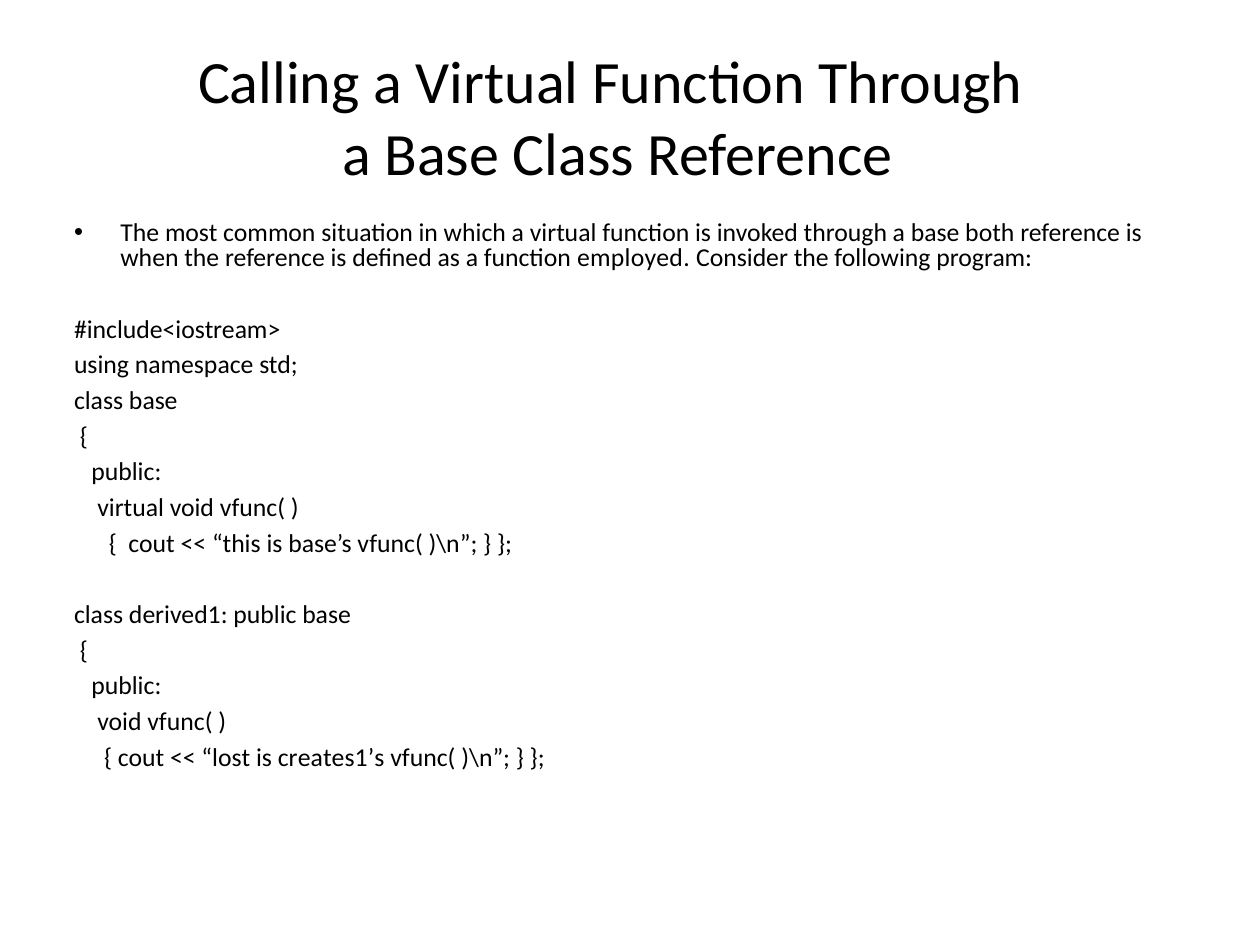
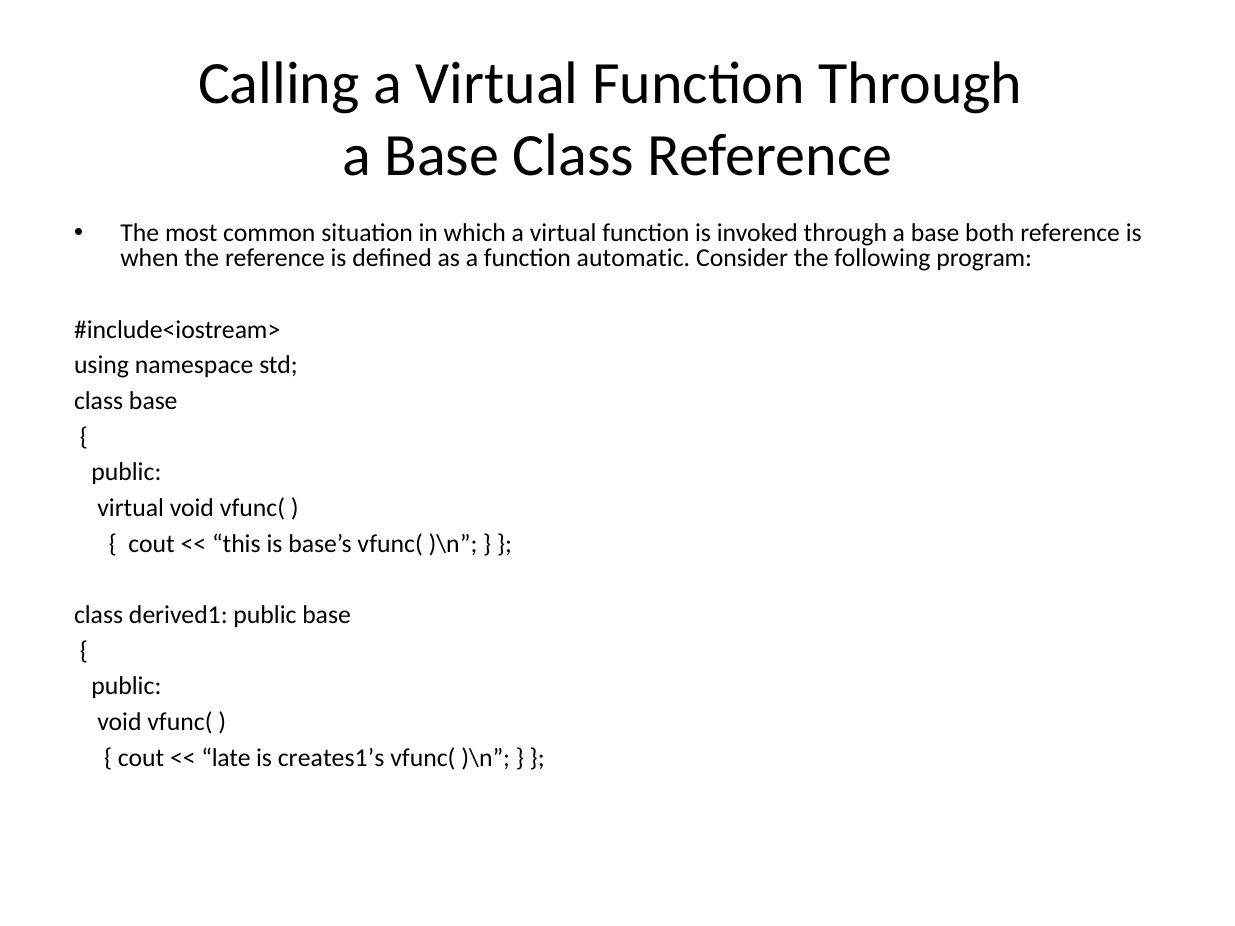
employed: employed -> automatic (633, 258)
lost: lost -> late (226, 758)
